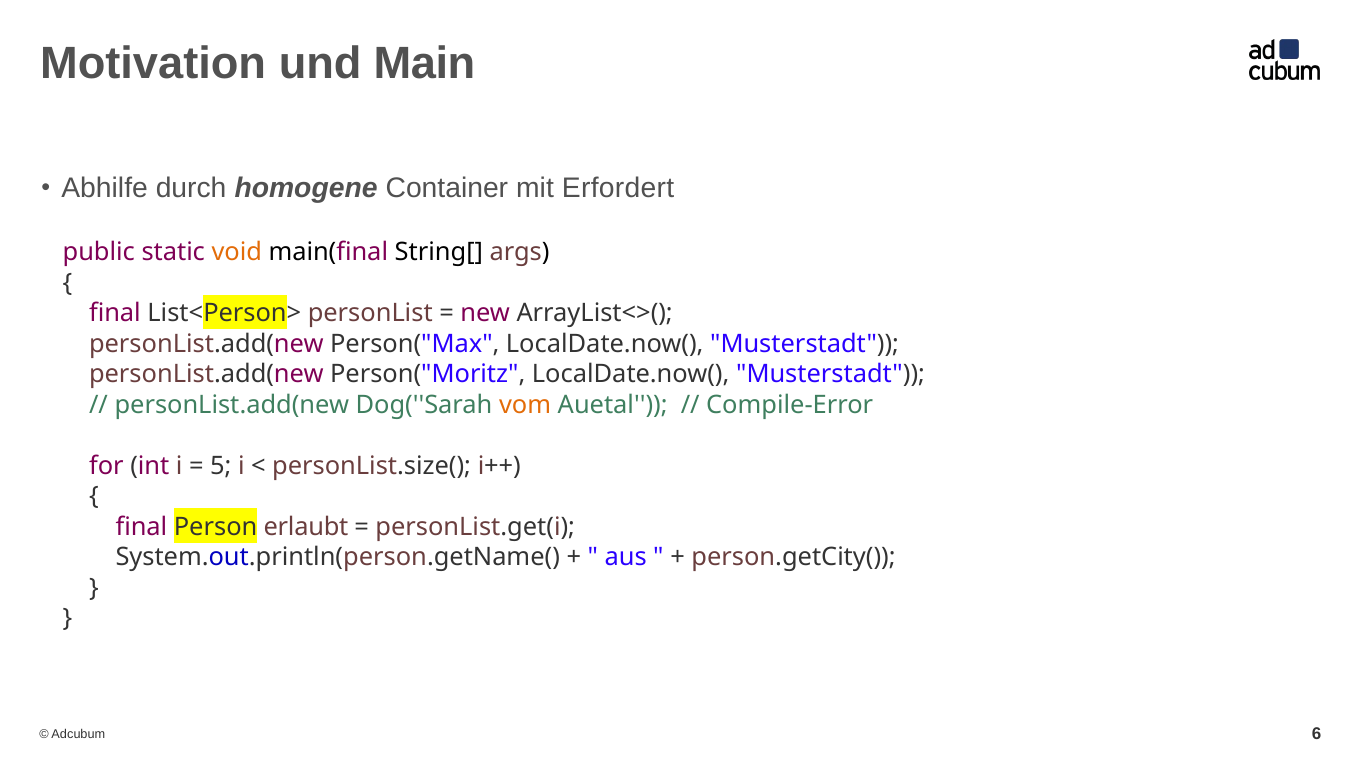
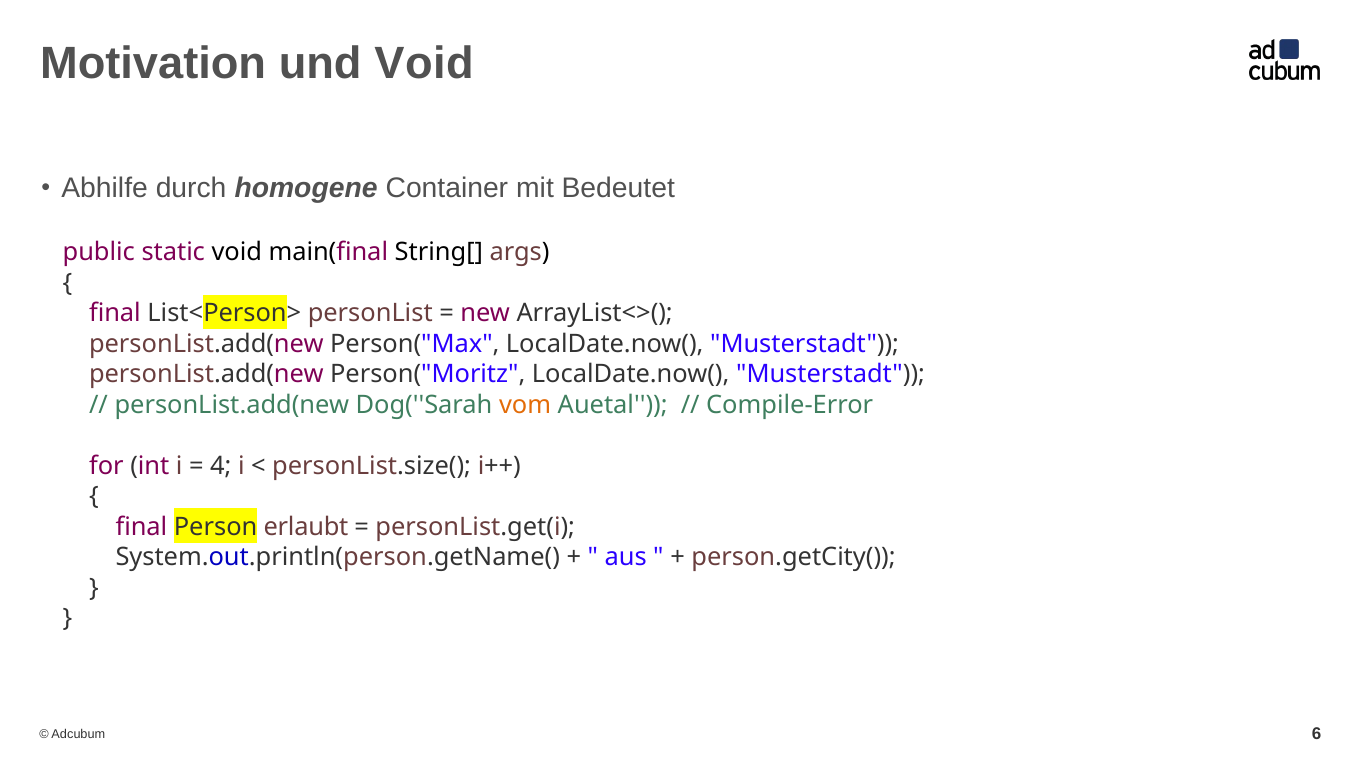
und Main: Main -> Void (424, 64)
Erfordert: Erfordert -> Bedeutet (618, 188)
void colour: orange -> black (237, 252)
5: 5 -> 4 (221, 466)
